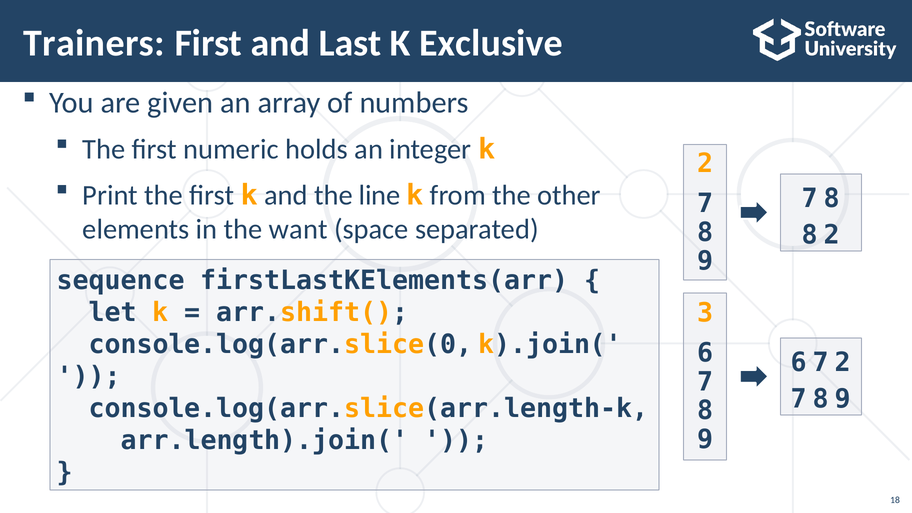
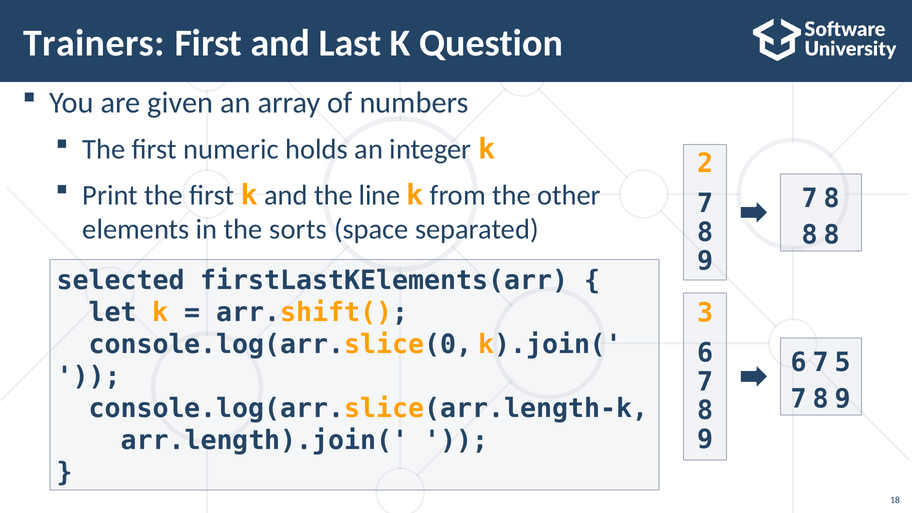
Exclusive: Exclusive -> Question (491, 43)
want: want -> sorts (298, 229)
2: 2 -> 8 (832, 235)
sequence: sequence -> selected (121, 281)
7 2: 2 -> 5 (843, 362)
